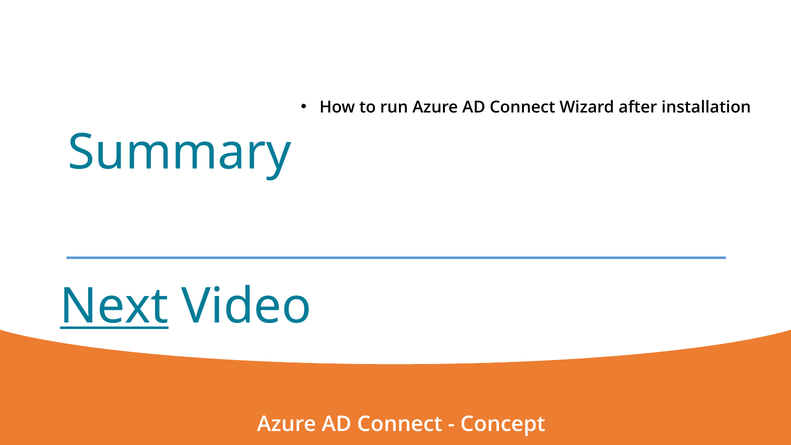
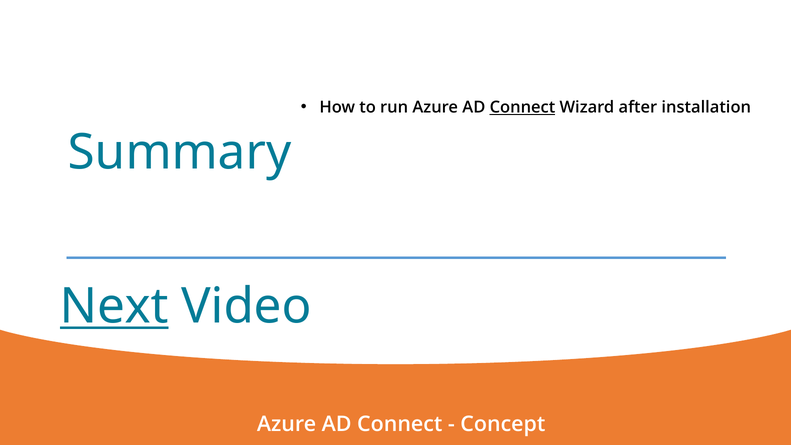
Connect underline: none -> present (522, 107)
